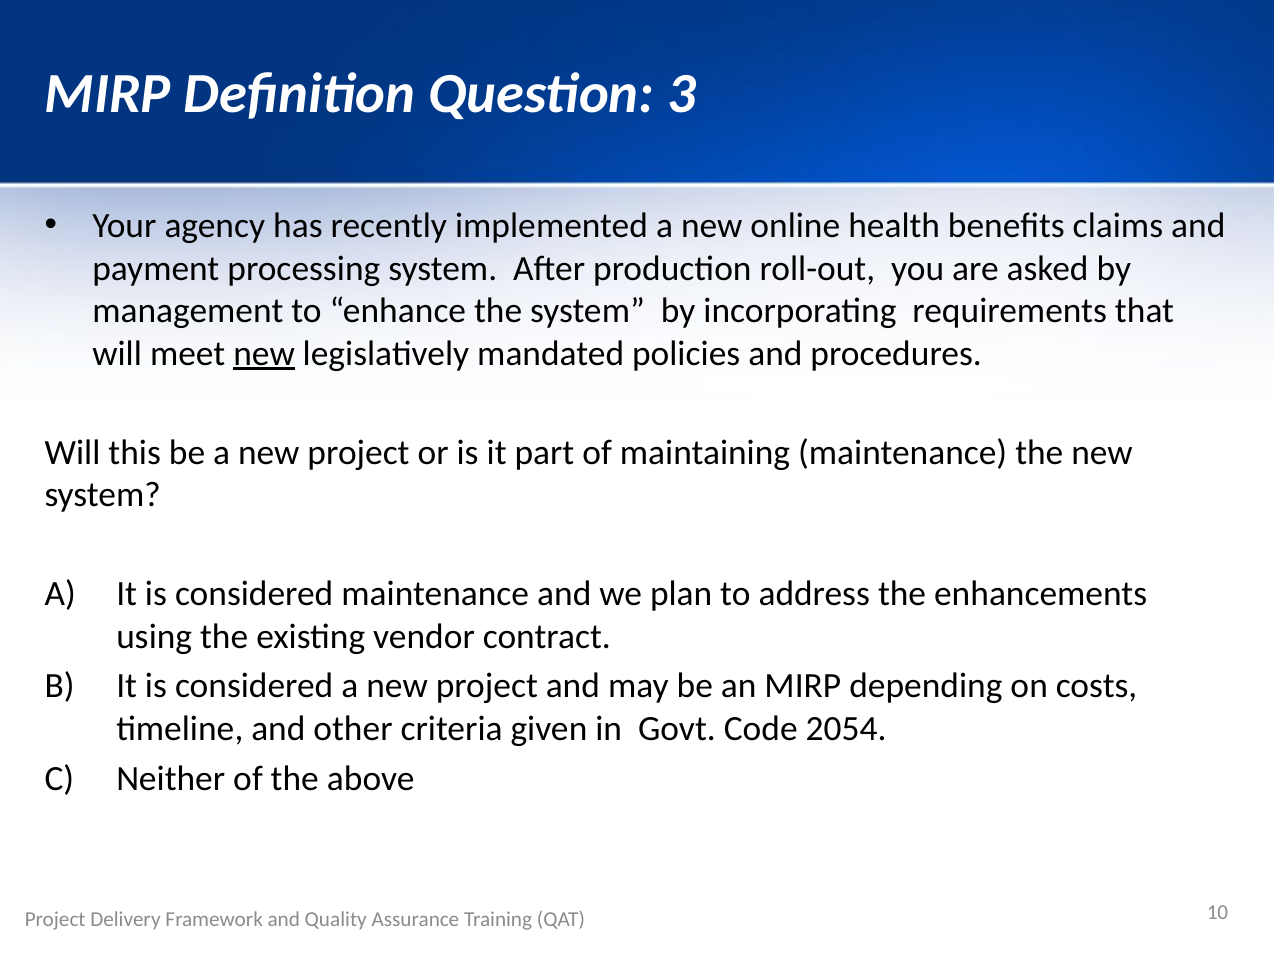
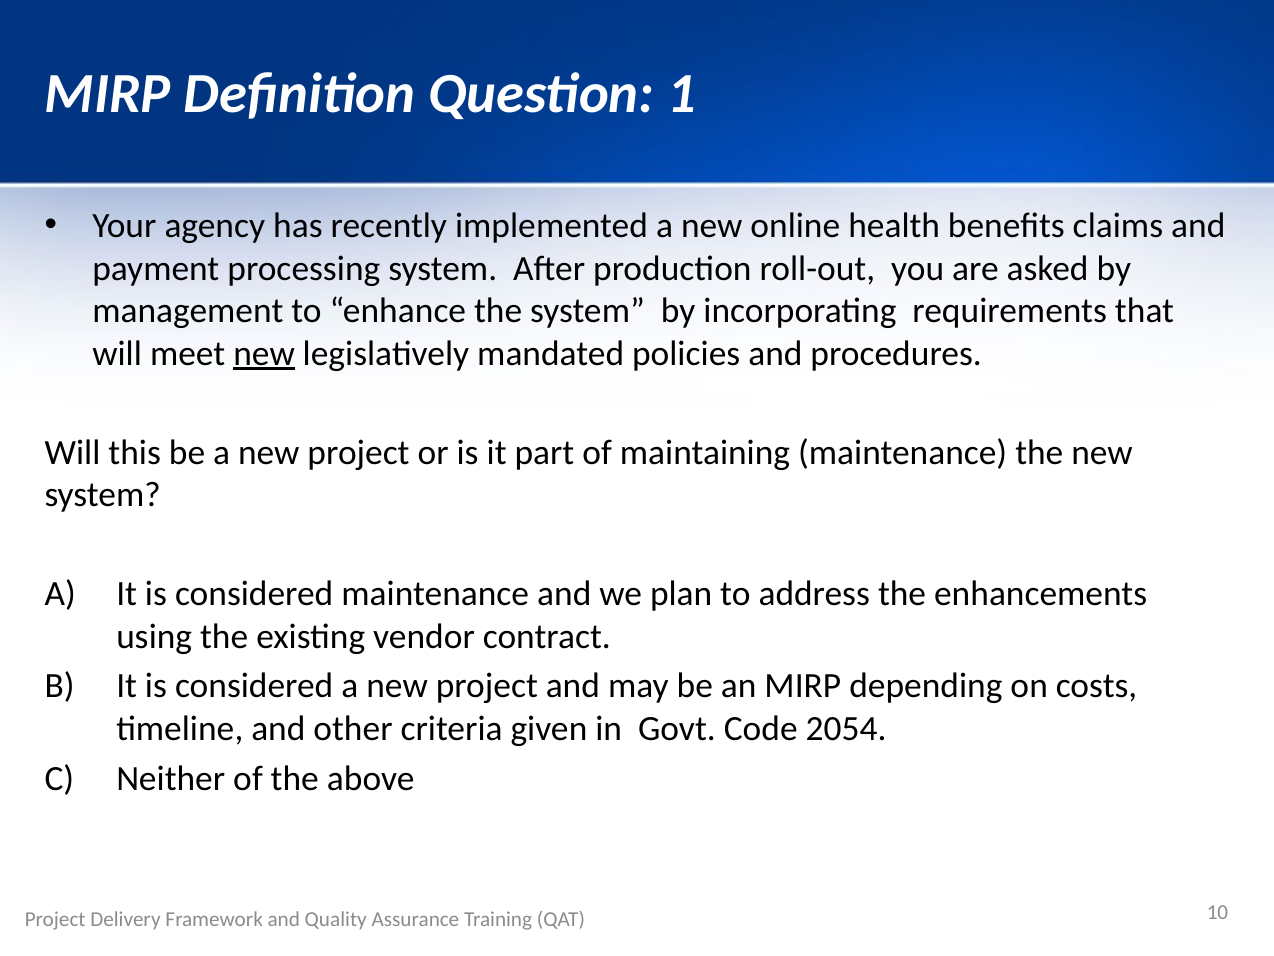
3: 3 -> 1 (682, 94)
